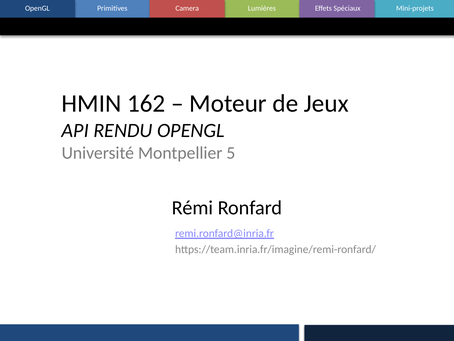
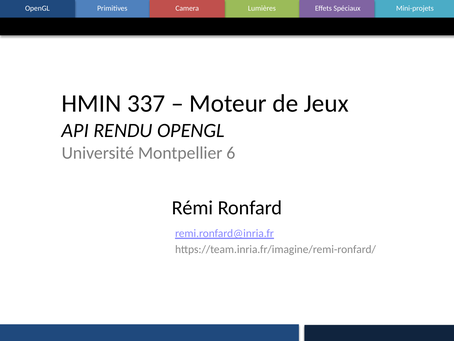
162: 162 -> 337 (146, 103)
5: 5 -> 6 (231, 153)
